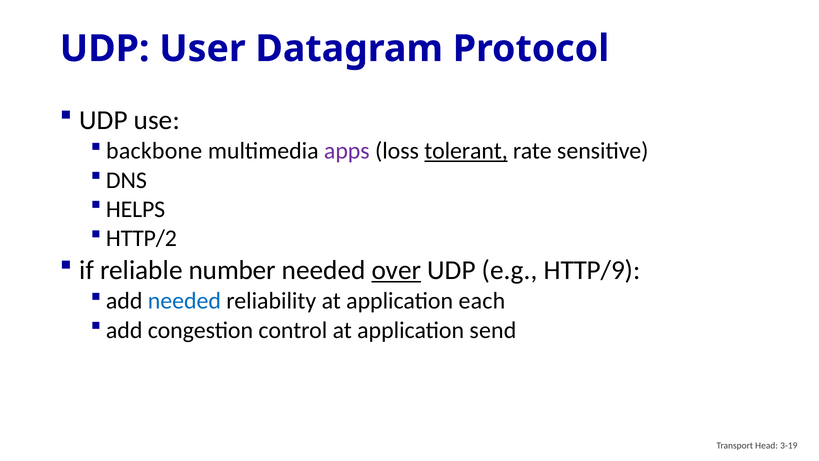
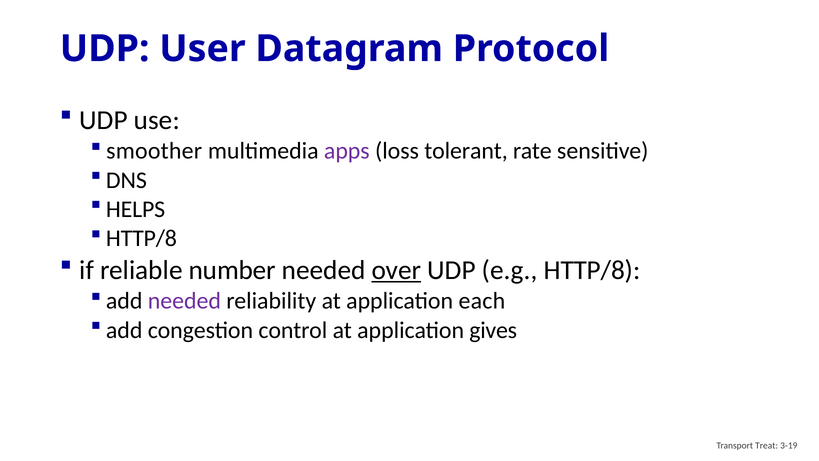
backbone: backbone -> smoother (154, 151)
tolerant underline: present -> none (466, 151)
HTTP/2: HTTP/2 -> HTTP/8 (141, 238)
e.g HTTP/9: HTTP/9 -> HTTP/8 (592, 270)
needed colour: blue -> purple (184, 301)
send: send -> gives (493, 330)
Head: Head -> Treat (767, 446)
